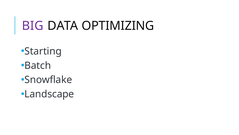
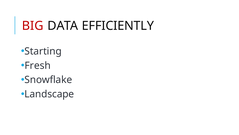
BIG colour: purple -> red (33, 26)
OPTIMIZING: OPTIMIZING -> EFFICIENTLY (118, 26)
Batch: Batch -> Fresh (38, 65)
